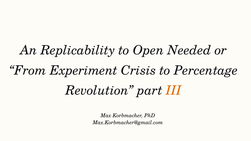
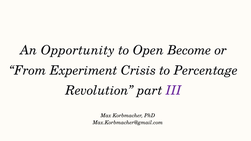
Replicability: Replicability -> Opportunity (78, 50)
Needed: Needed -> Become (189, 50)
III colour: orange -> purple (174, 91)
